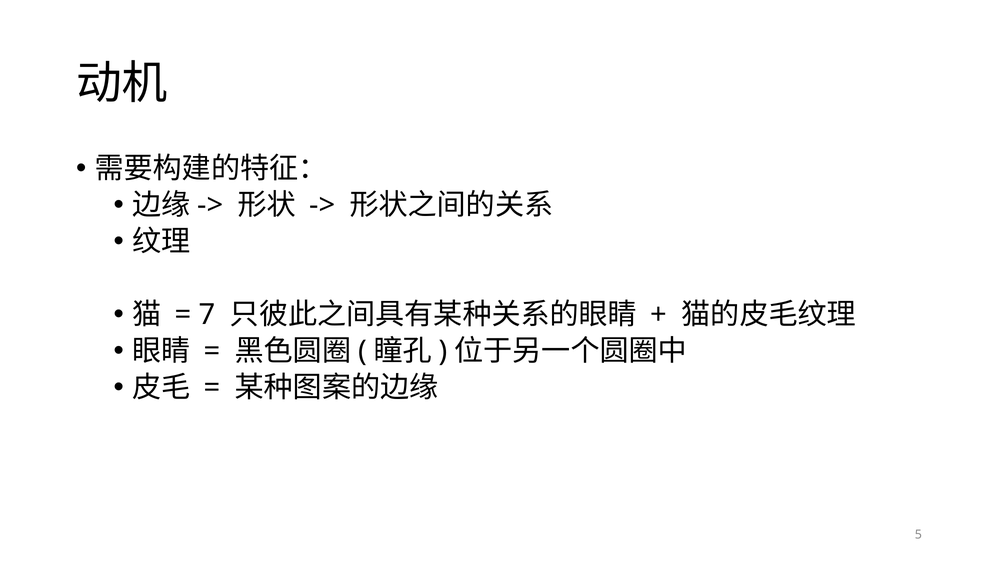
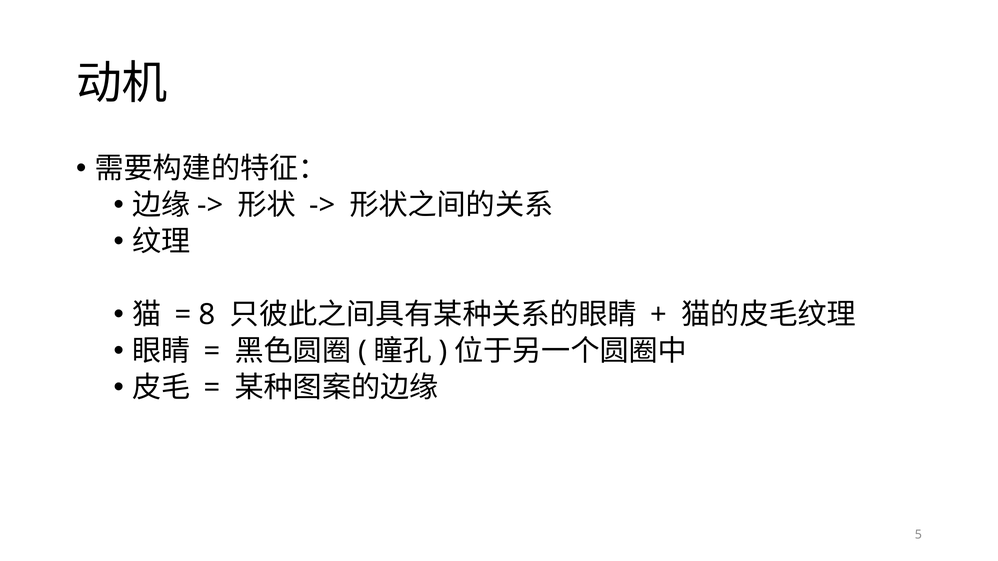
7: 7 -> 8 (207, 315)
